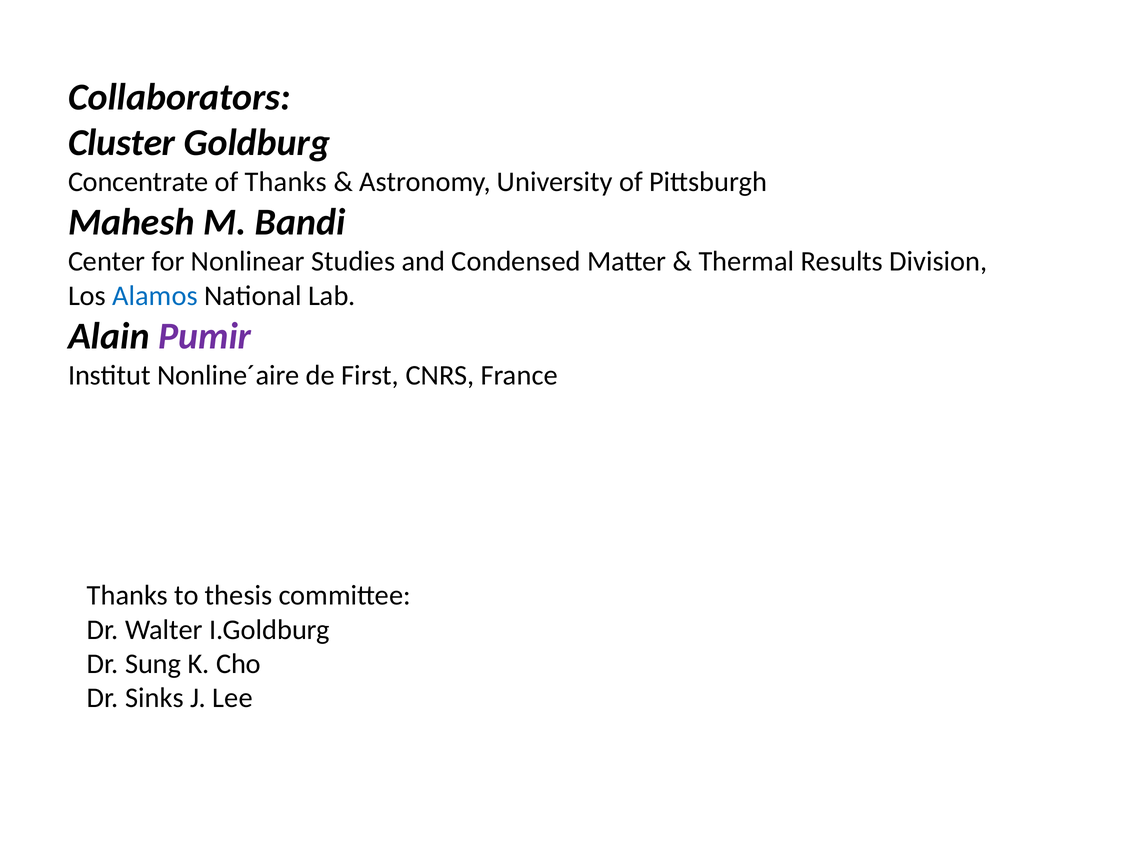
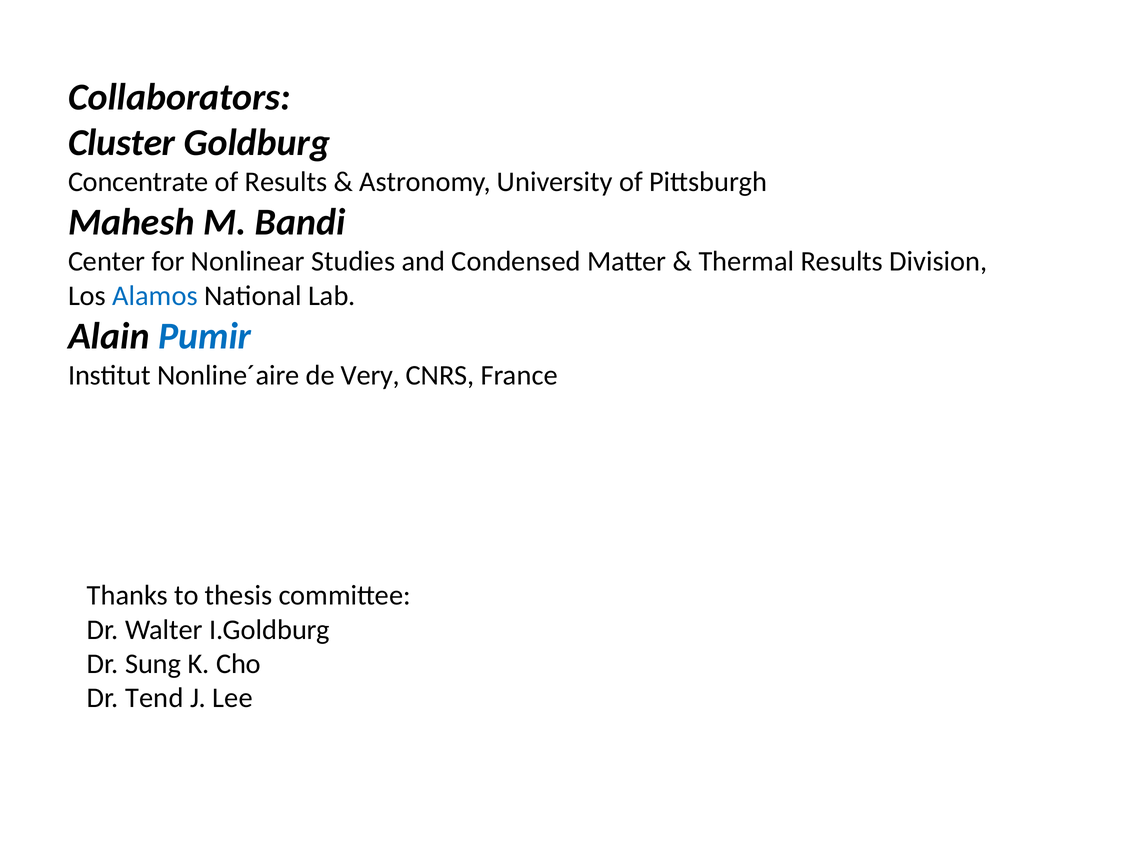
of Thanks: Thanks -> Results (286, 182)
Pumir colour: purple -> blue (205, 336)
First: First -> Very (370, 375)
Sinks: Sinks -> Tend (154, 698)
